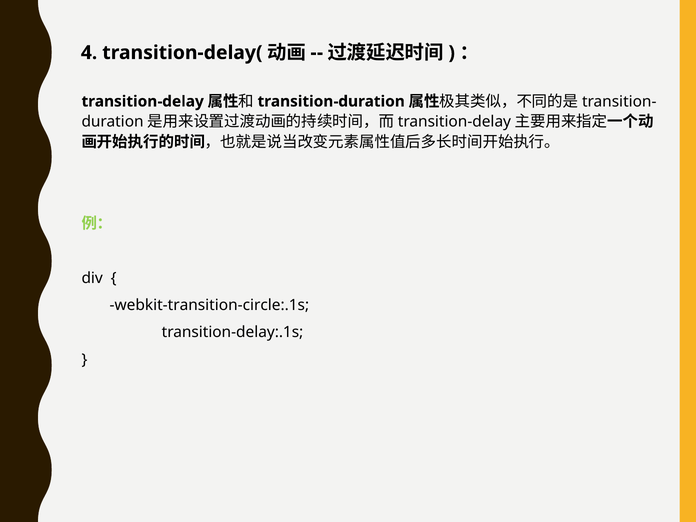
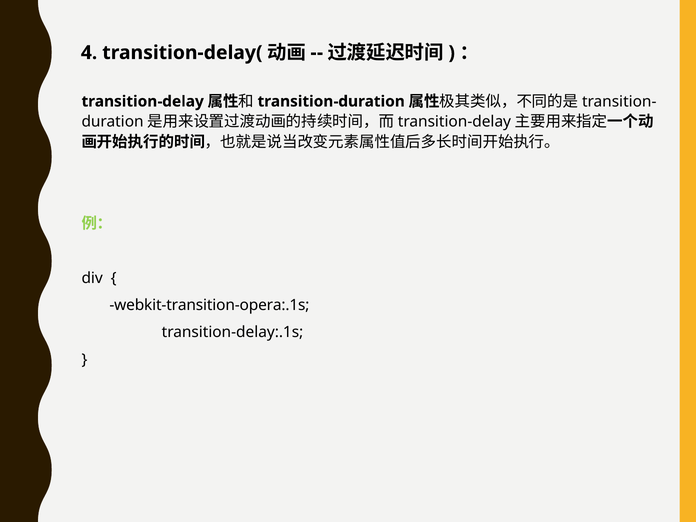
webkit-transition-circle:.1s: webkit-transition-circle:.1s -> webkit-transition-opera:.1s (209, 305)
